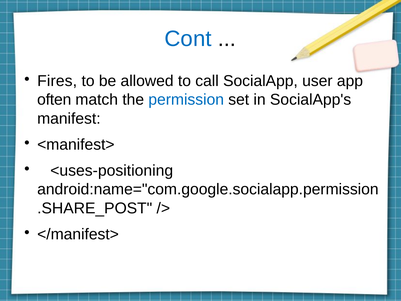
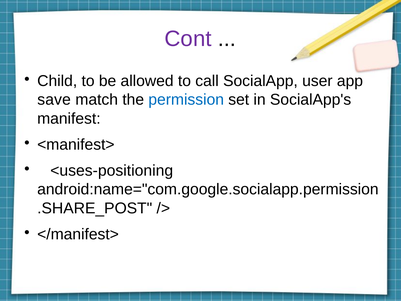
Cont colour: blue -> purple (188, 39)
Fires: Fires -> Child (57, 81)
often: often -> save (54, 100)
